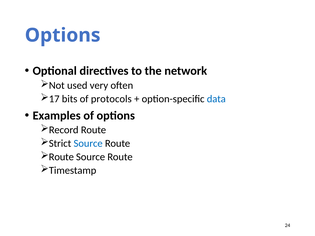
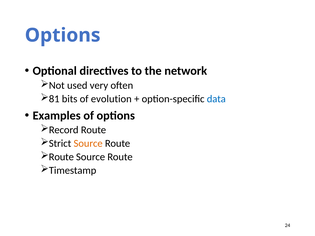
17: 17 -> 81 (54, 99)
protocols: protocols -> evolution (111, 99)
Source colour: blue -> orange (88, 144)
